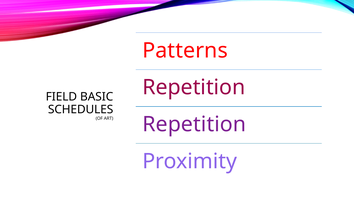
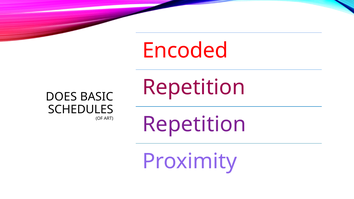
Patterns: Patterns -> Encoded (185, 51)
FIELD: FIELD -> DOES (61, 97)
